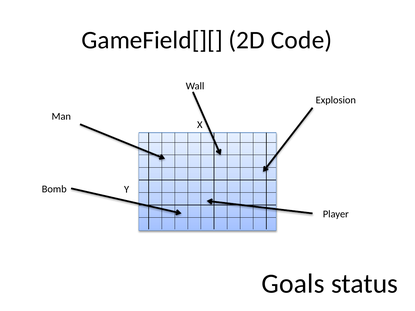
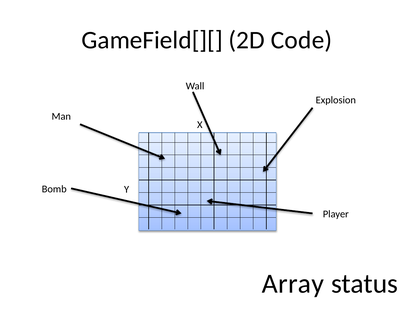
Goals: Goals -> Array (293, 284)
